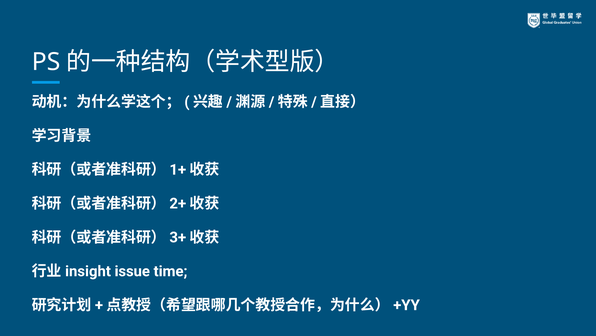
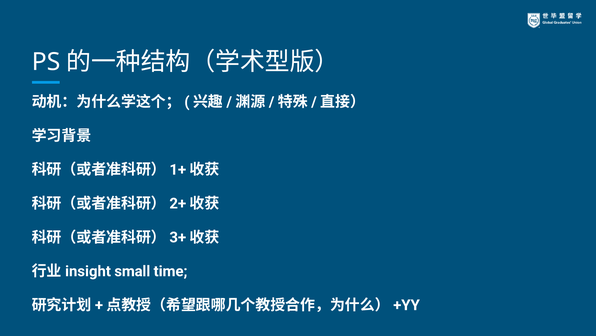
issue: issue -> small (132, 271)
